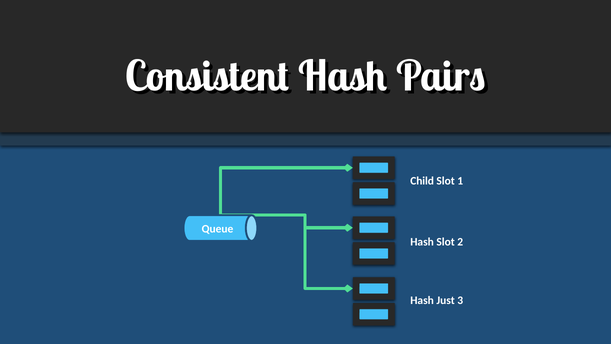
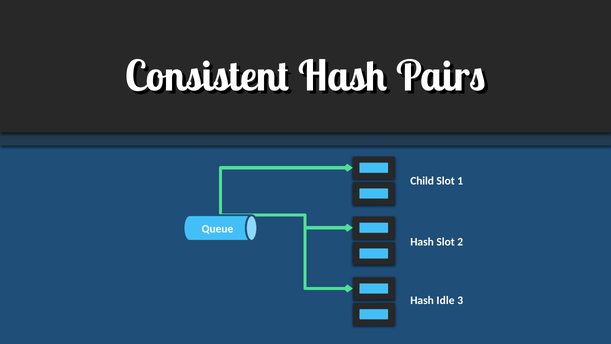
Just: Just -> Idle (446, 300)
